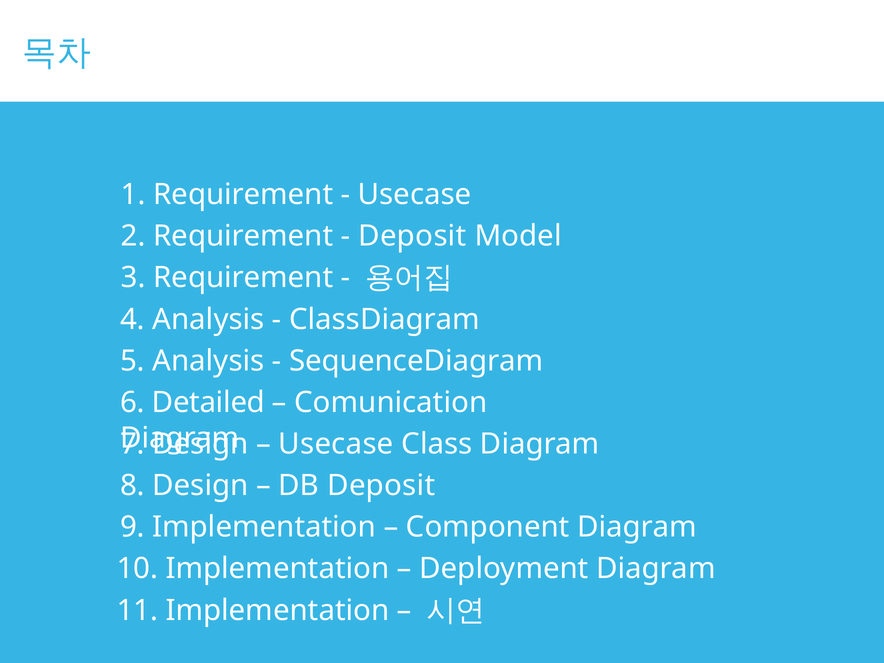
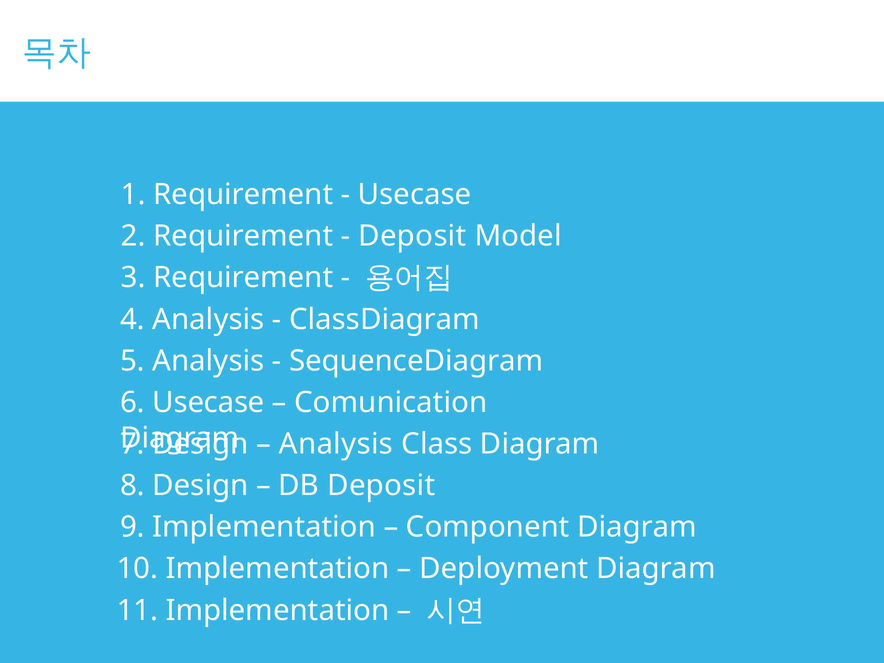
6 Detailed: Detailed -> Usecase (208, 402)
Usecase: Usecase -> Analysis (336, 444)
